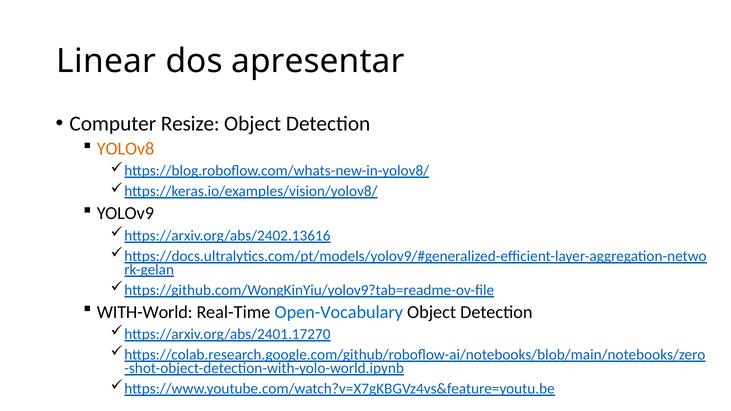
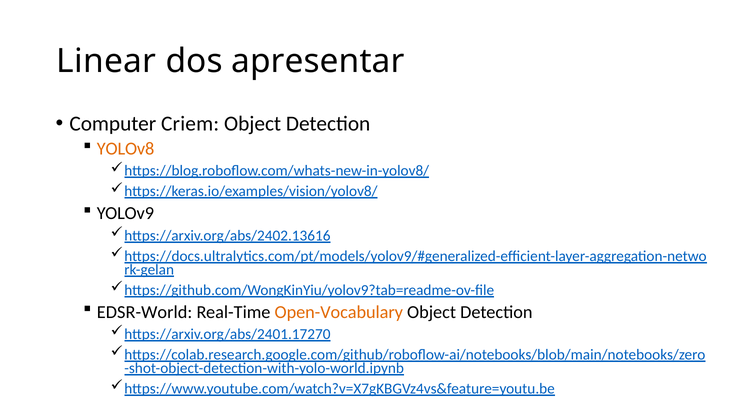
Resize: Resize -> Criem (190, 124)
WITH-World: WITH-World -> EDSR-World (145, 312)
Open-Vocabulary colour: blue -> orange (339, 312)
